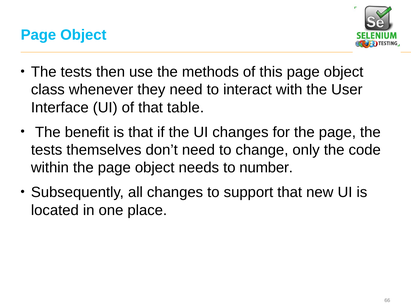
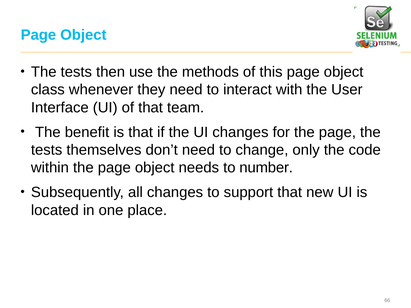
table: table -> team (186, 108)
